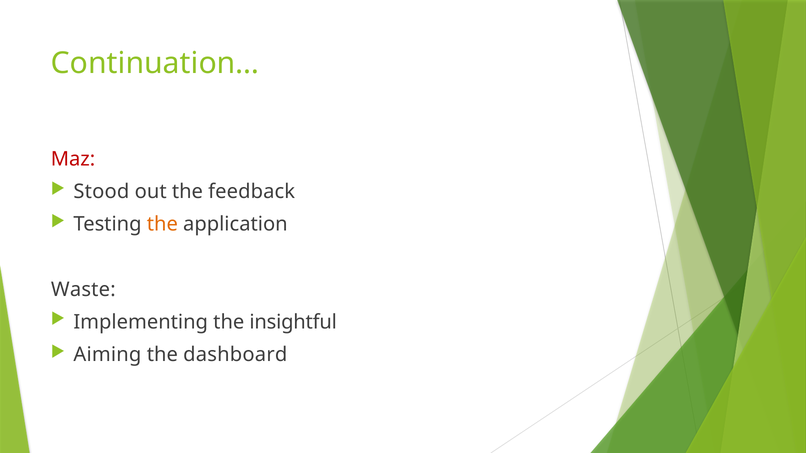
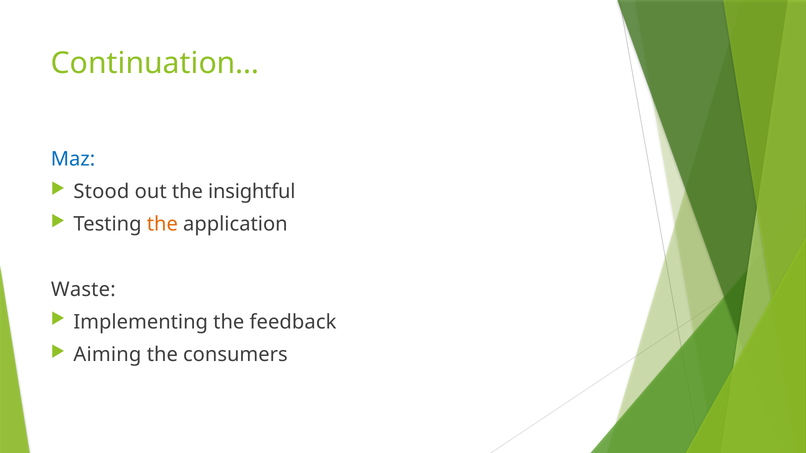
Maz colour: red -> blue (73, 159)
feedback: feedback -> insightful (252, 192)
insightful: insightful -> feedback (293, 322)
dashboard: dashboard -> consumers (235, 355)
